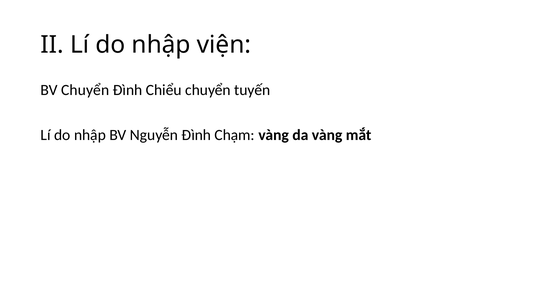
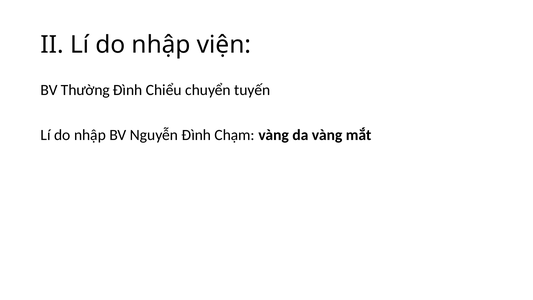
BV Chuyển: Chuyển -> Thường (85, 90)
